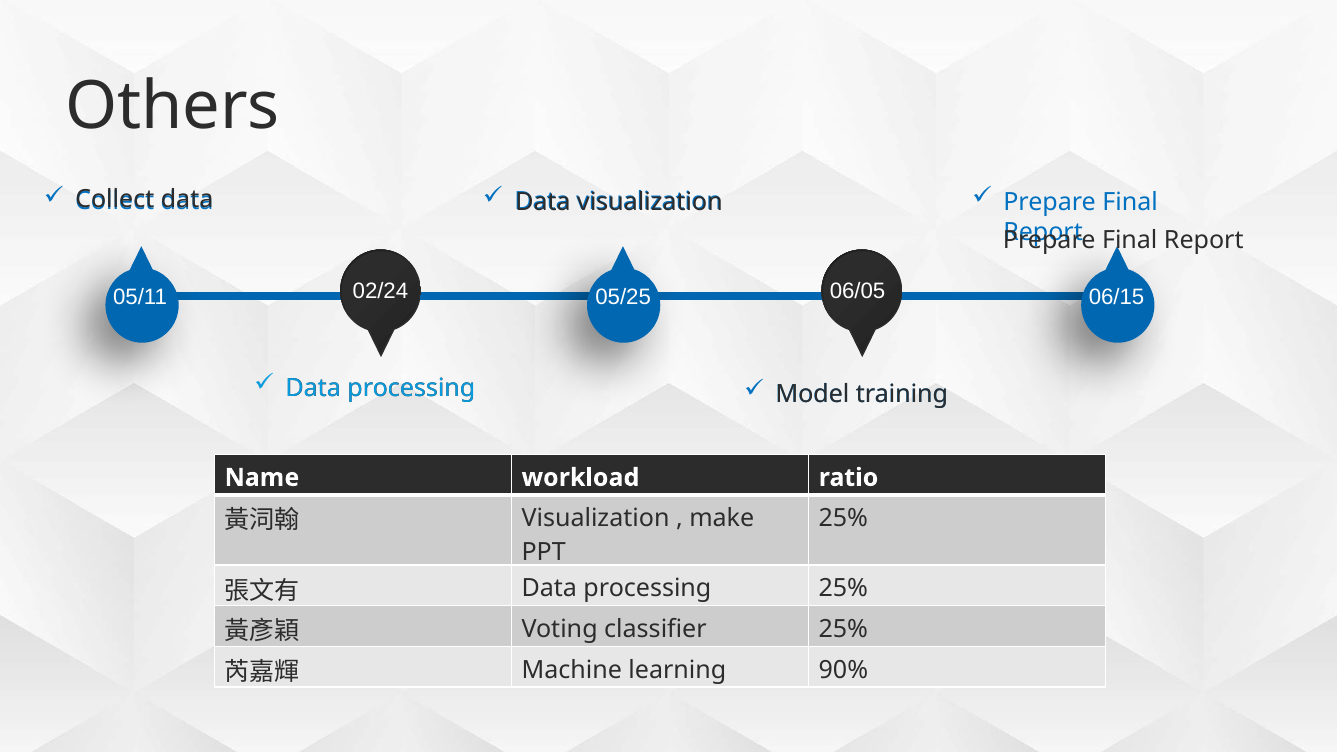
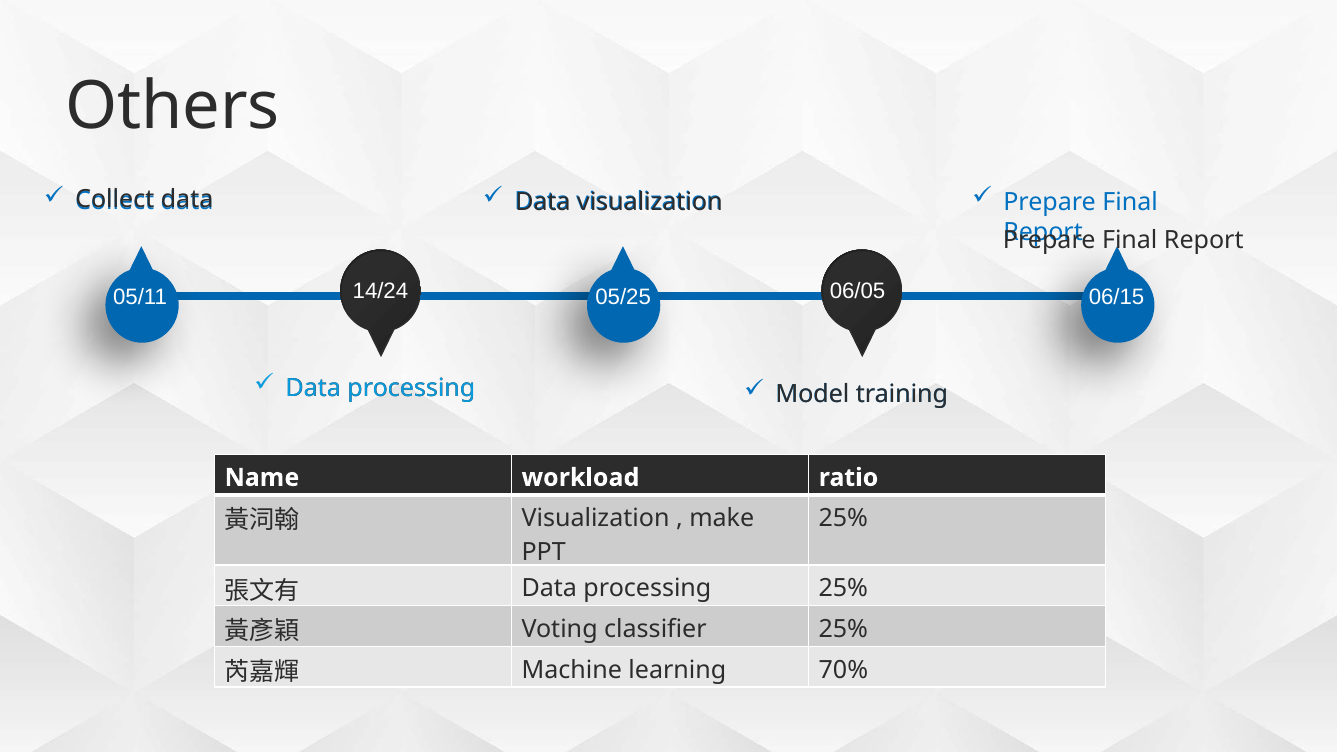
02/24: 02/24 -> 14/24 (380, 291)
90%: 90% -> 70% (843, 670)
